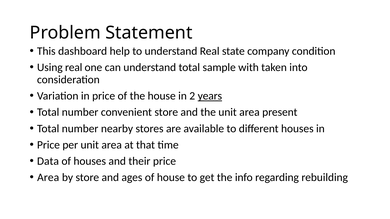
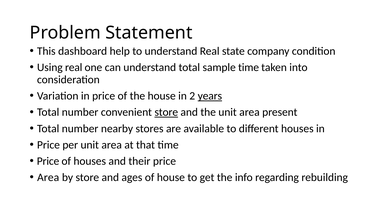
sample with: with -> time (249, 67)
store underline: none -> present (166, 112)
Data: Data -> Price (48, 161)
